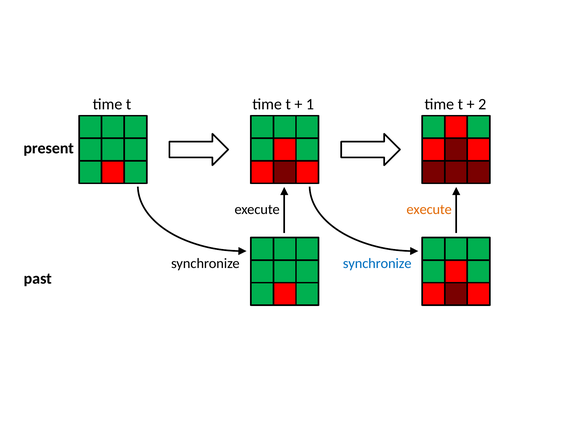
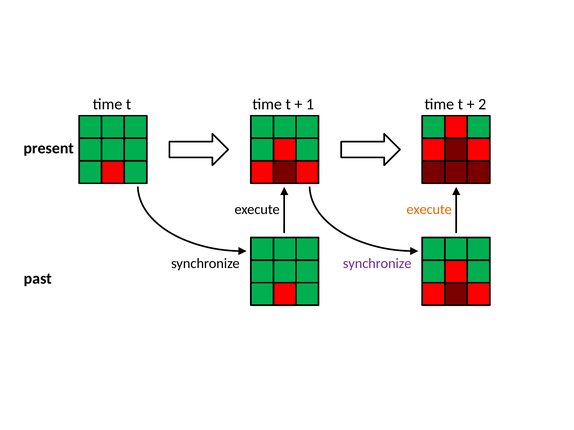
synchronize colour: blue -> purple (377, 264)
